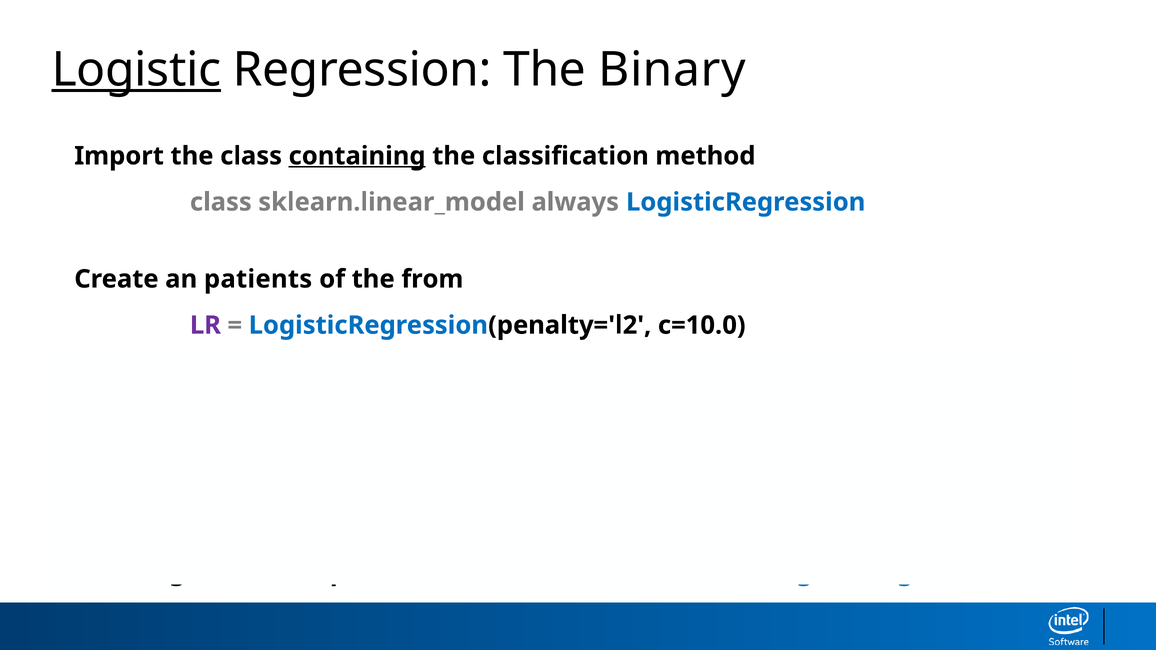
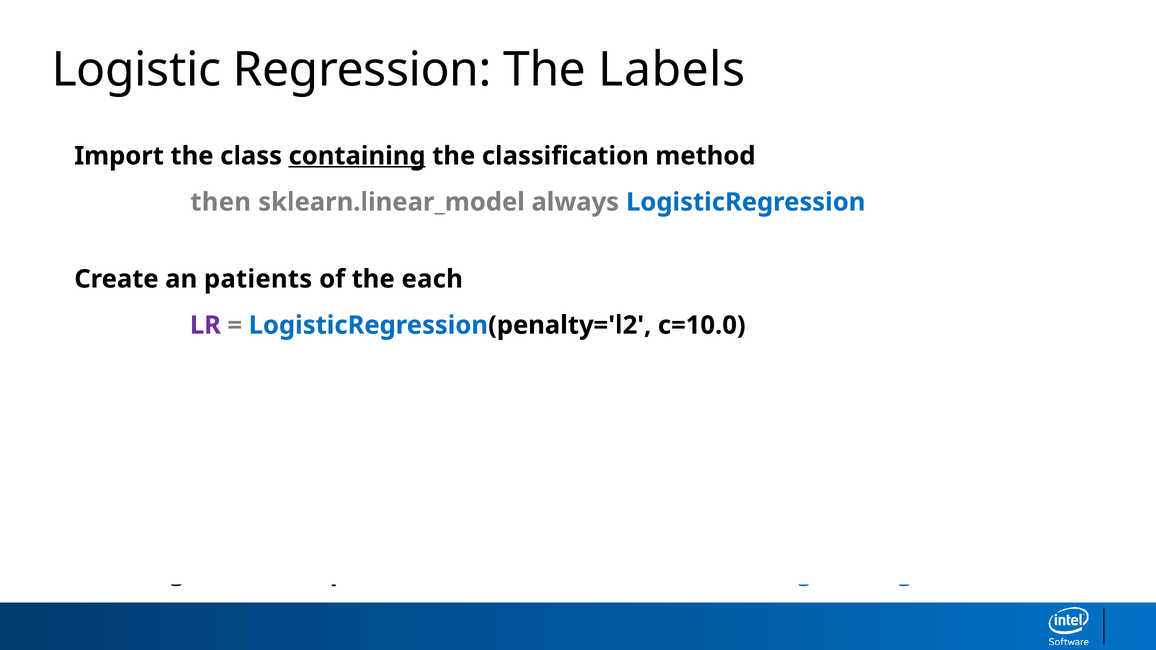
Logistic underline: present -> none (136, 70)
Binary: Binary -> Labels (672, 70)
class: class -> then (221, 202)
from: from -> each (432, 279)
